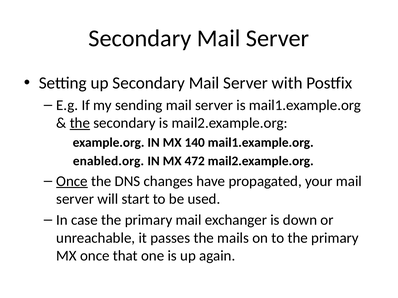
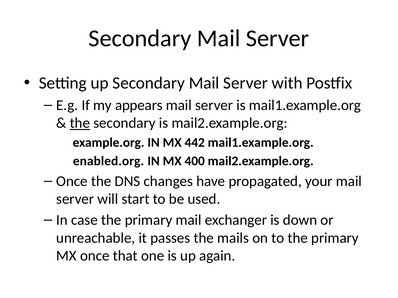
sending: sending -> appears (139, 105)
140: 140 -> 442 (195, 143)
472: 472 -> 400 (195, 161)
Once underline: present -> none (72, 181)
